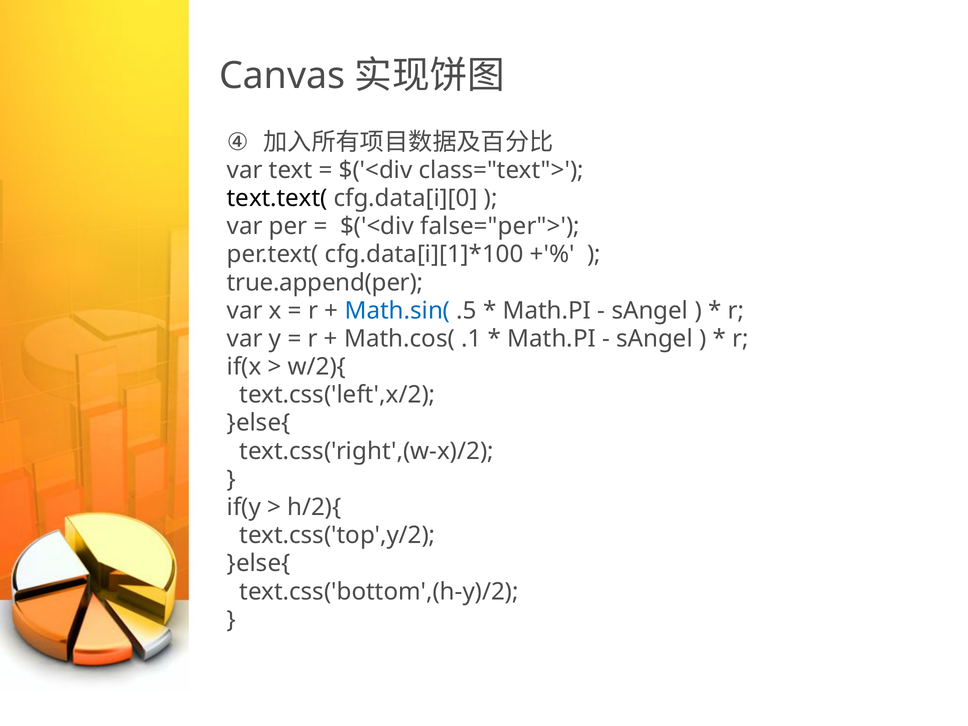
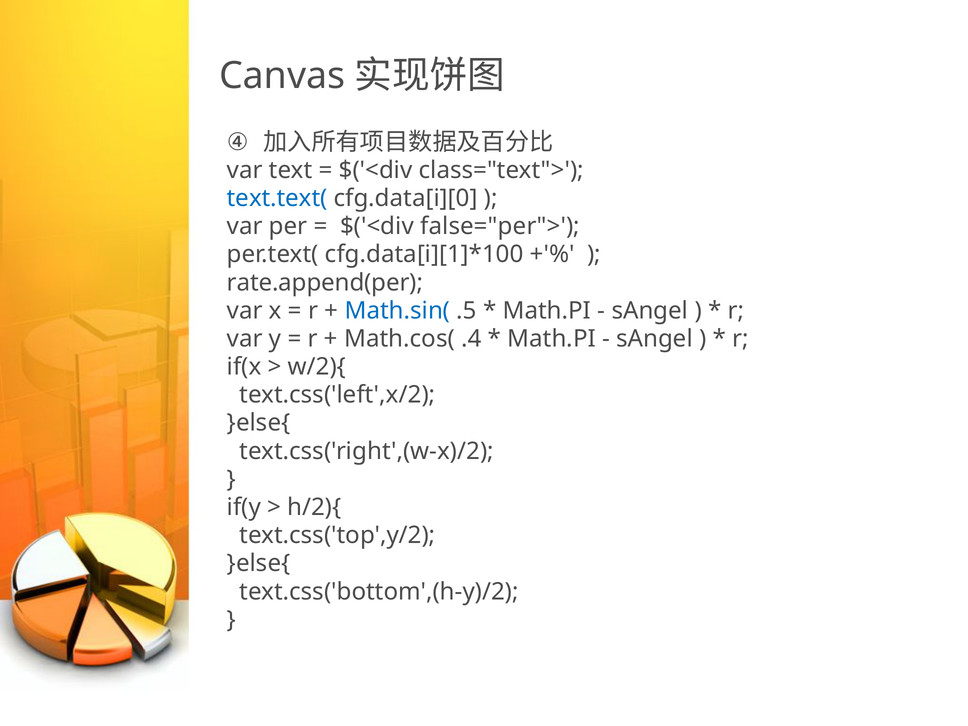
text.text( colour: black -> blue (277, 198)
true.append(per: true.append(per -> rate.append(per (325, 283)
.1: .1 -> .4 (471, 339)
